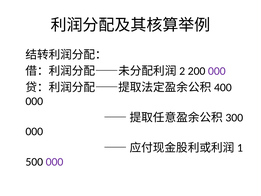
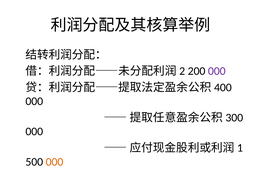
000 colour: purple -> orange (55, 162)
